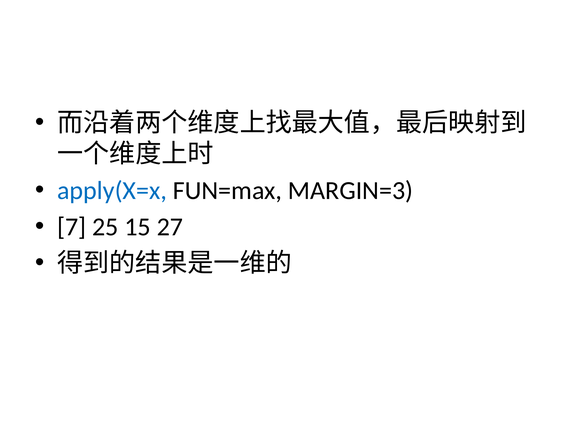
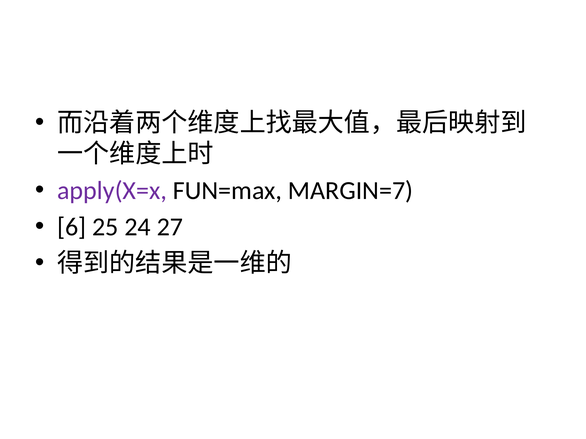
apply(X=x colour: blue -> purple (112, 191)
MARGIN=3: MARGIN=3 -> MARGIN=7 (351, 191)
7: 7 -> 6 (72, 227)
15: 15 -> 24 (138, 227)
